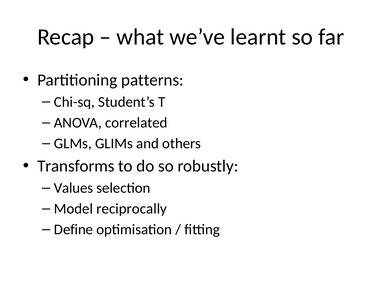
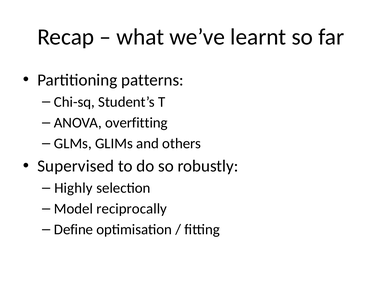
correlated: correlated -> overfitting (136, 123)
Transforms: Transforms -> Supervised (76, 166)
Values: Values -> Highly (73, 188)
